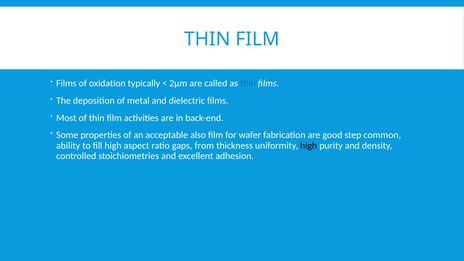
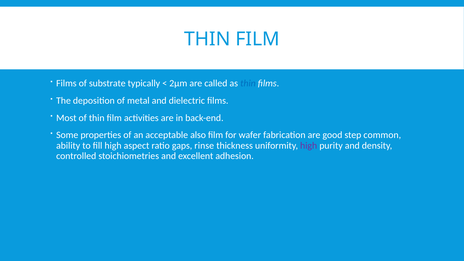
oxidation: oxidation -> substrate (107, 83)
from: from -> rinse (204, 146)
high colour: black -> purple (309, 146)
